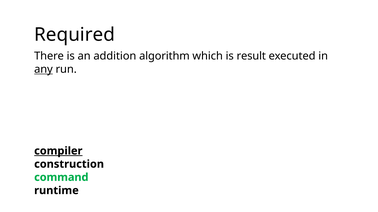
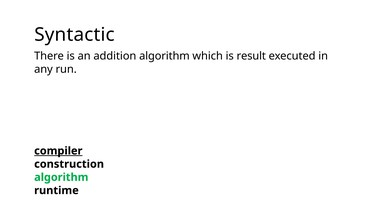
Required: Required -> Syntactic (74, 35)
any underline: present -> none (43, 69)
command: command -> algorithm (61, 178)
